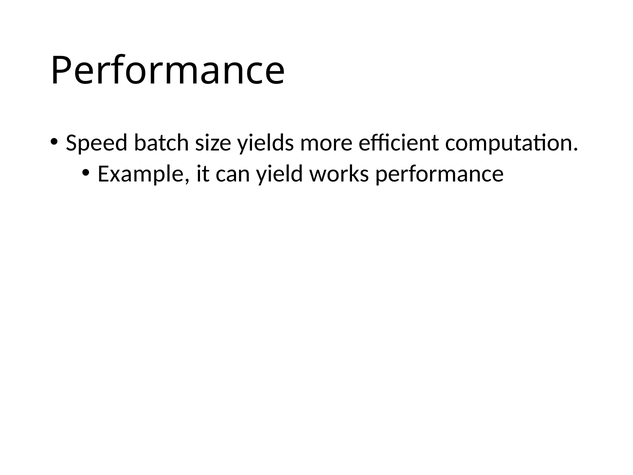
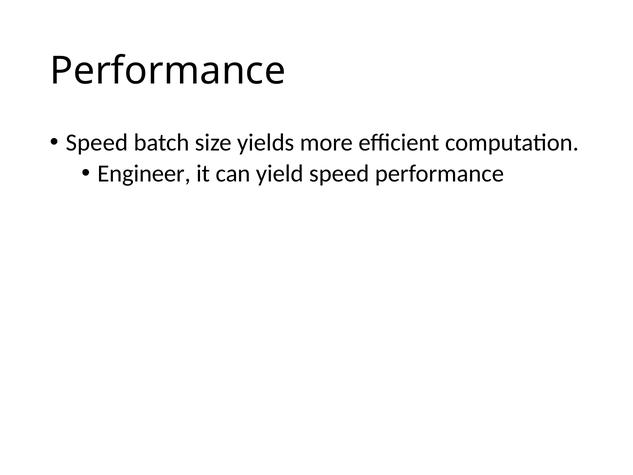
Example: Example -> Engineer (144, 174)
yield works: works -> speed (339, 174)
